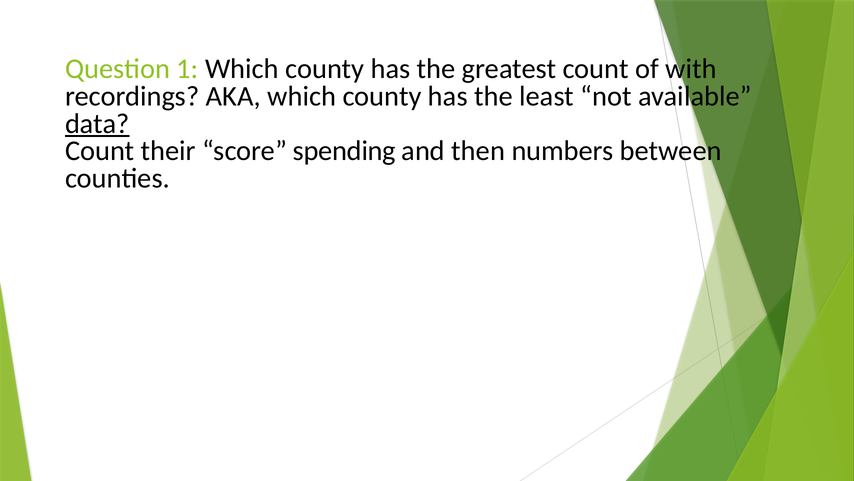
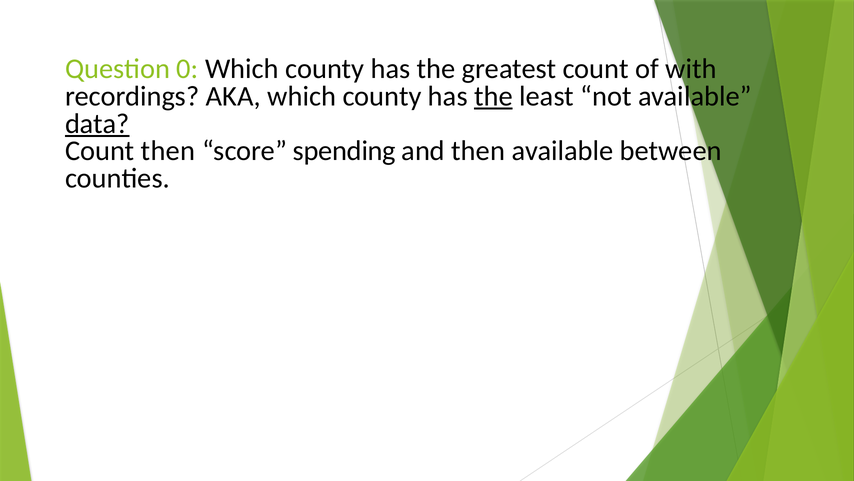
1: 1 -> 0 (187, 69)
the underline: none -> present (493, 96)
Count their: their -> then (168, 151)
then numbers: numbers -> available (562, 151)
